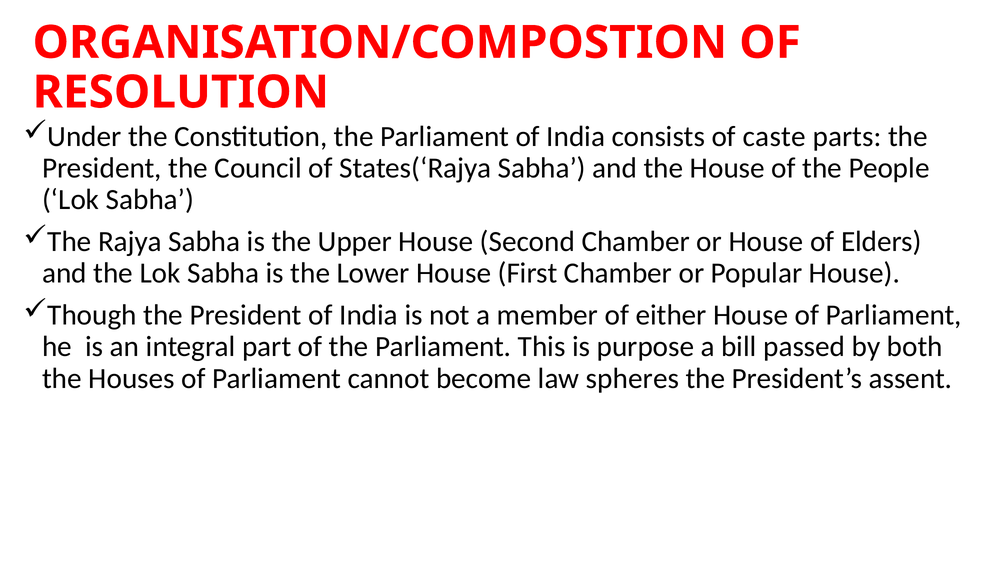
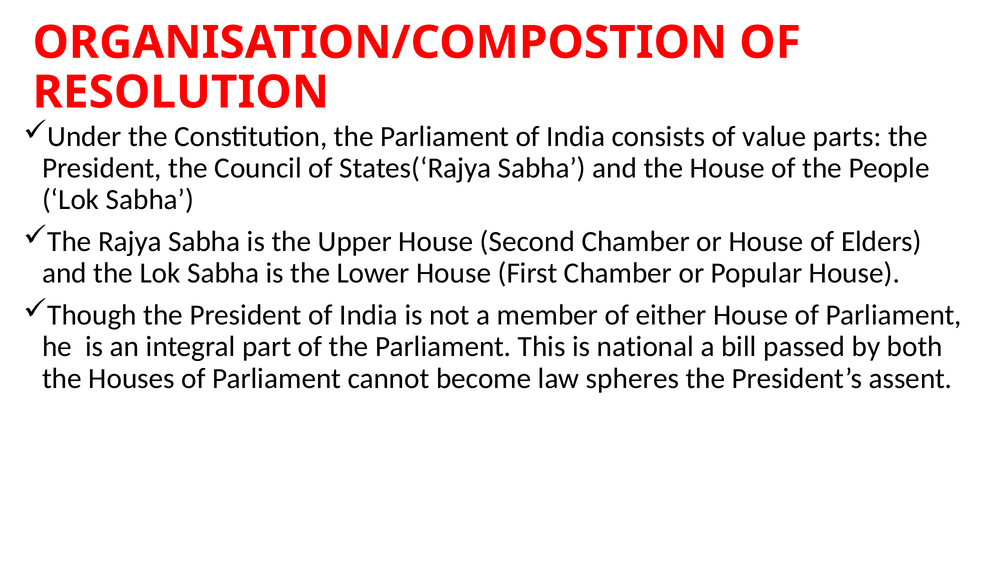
caste: caste -> value (774, 137)
purpose: purpose -> national (645, 347)
